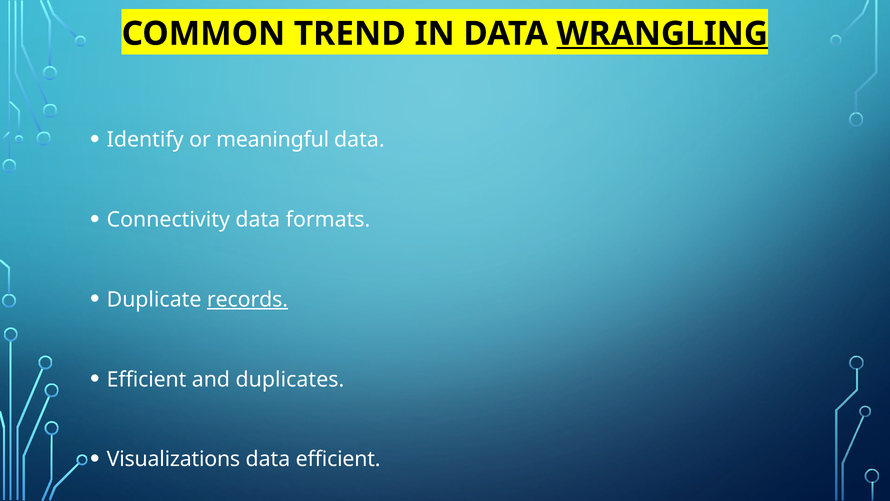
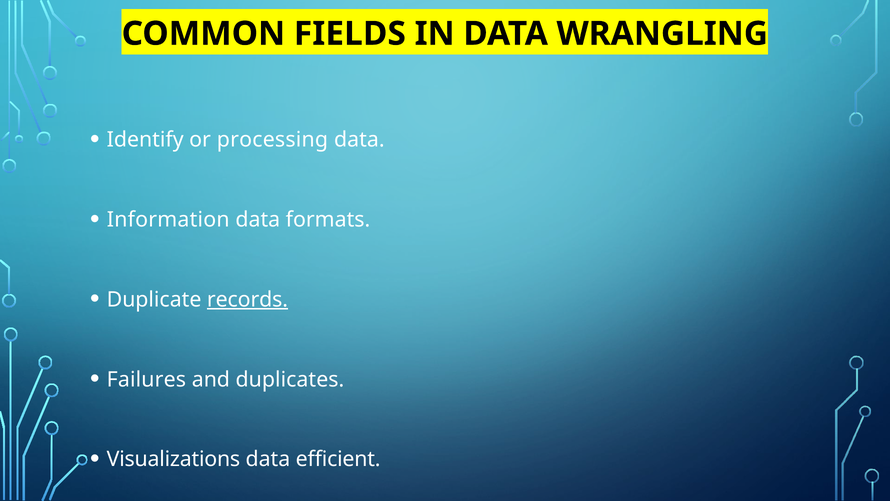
TREND: TREND -> FIELDS (350, 34)
WRANGLING underline: present -> none (662, 34)
meaningful: meaningful -> processing (272, 140)
Connectivity: Connectivity -> Information (168, 219)
Efficient: Efficient -> Failures (146, 379)
